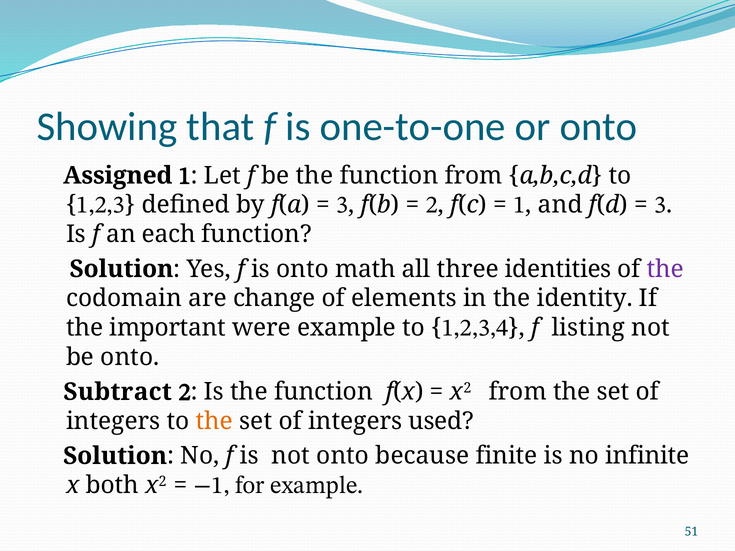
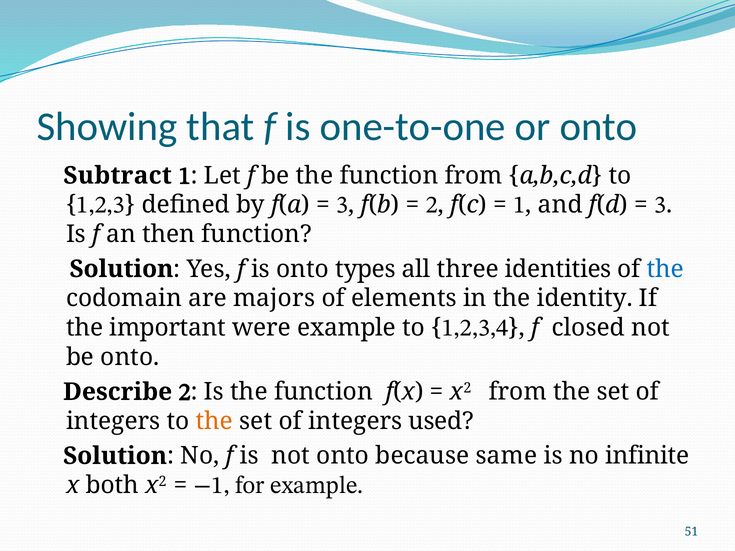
Assigned: Assigned -> Subtract (118, 176)
each: each -> then (169, 234)
math: math -> types (365, 269)
the colour: purple -> blue (665, 269)
change: change -> majors (274, 298)
listing: listing -> closed (588, 328)
Subtract: Subtract -> Describe (118, 392)
finite: finite -> same (506, 456)
